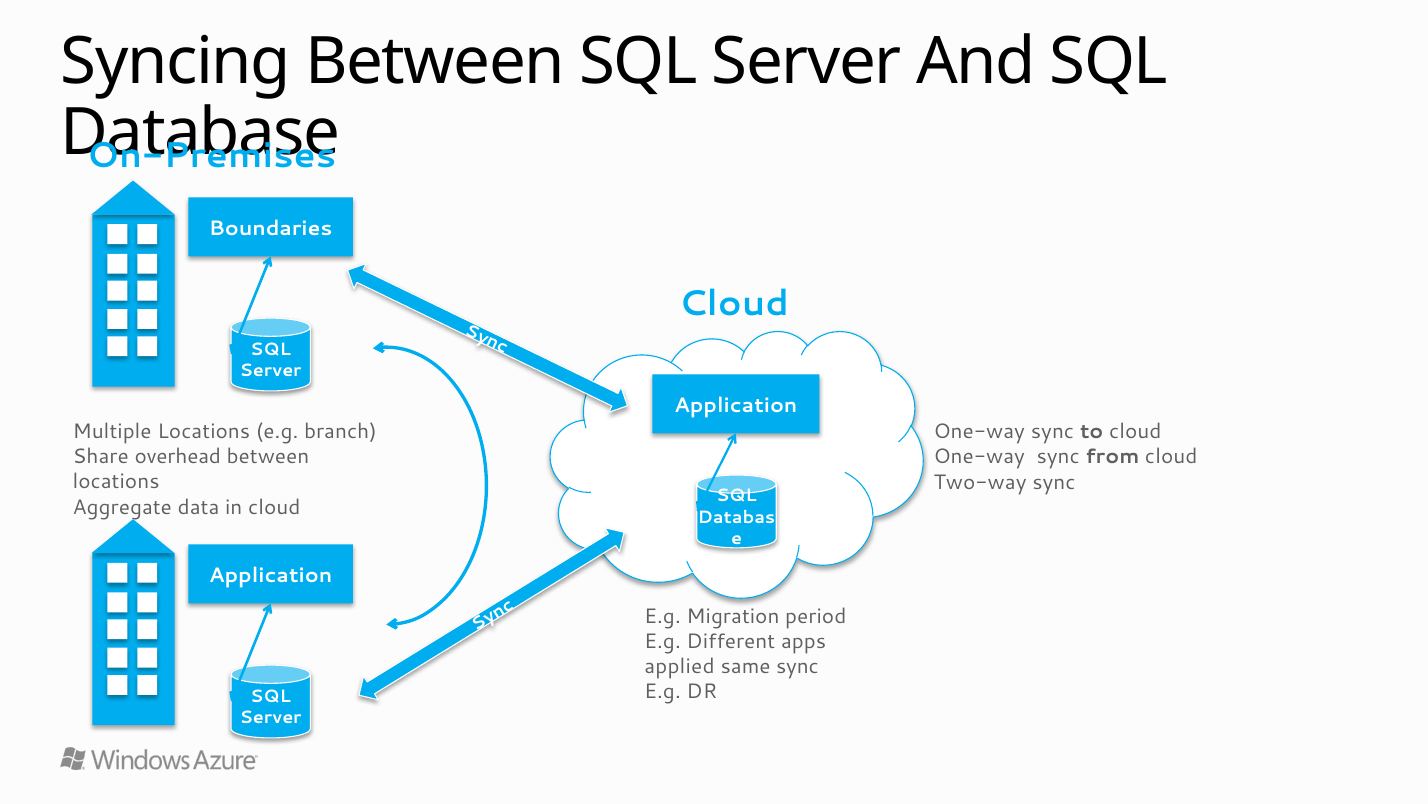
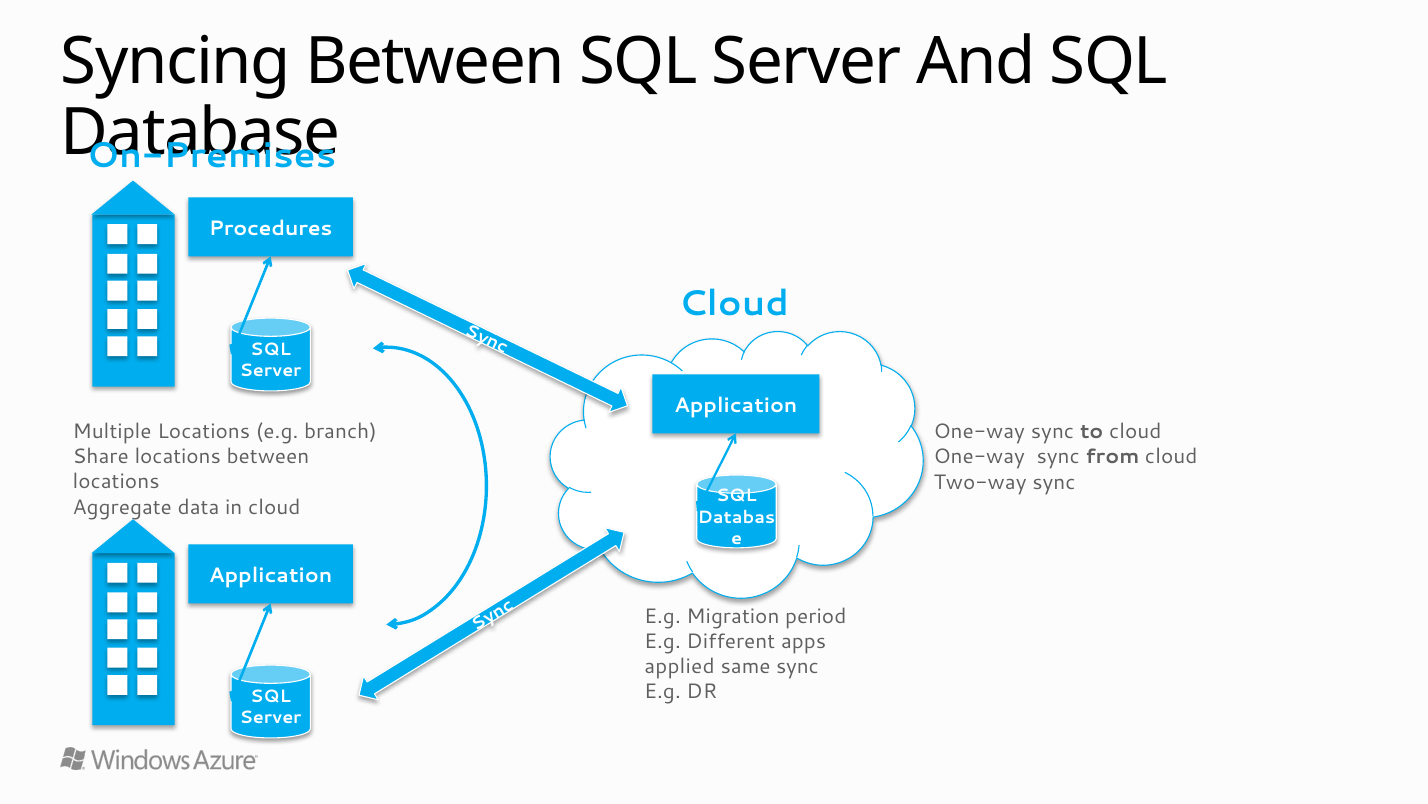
Boundaries: Boundaries -> Procedures (271, 228)
Share overhead: overhead -> locations (178, 457)
